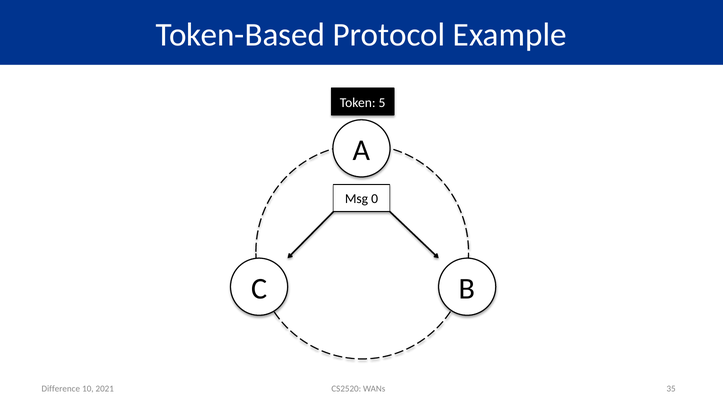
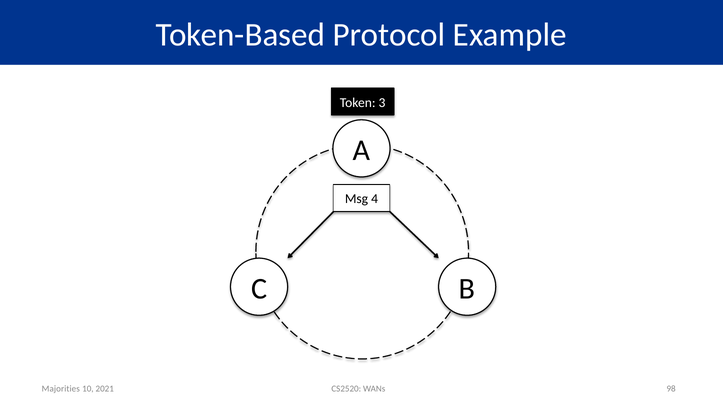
5: 5 -> 3 (382, 102)
0: 0 -> 4 (375, 199)
35: 35 -> 98 (671, 388)
Difference: Difference -> Majorities (61, 388)
